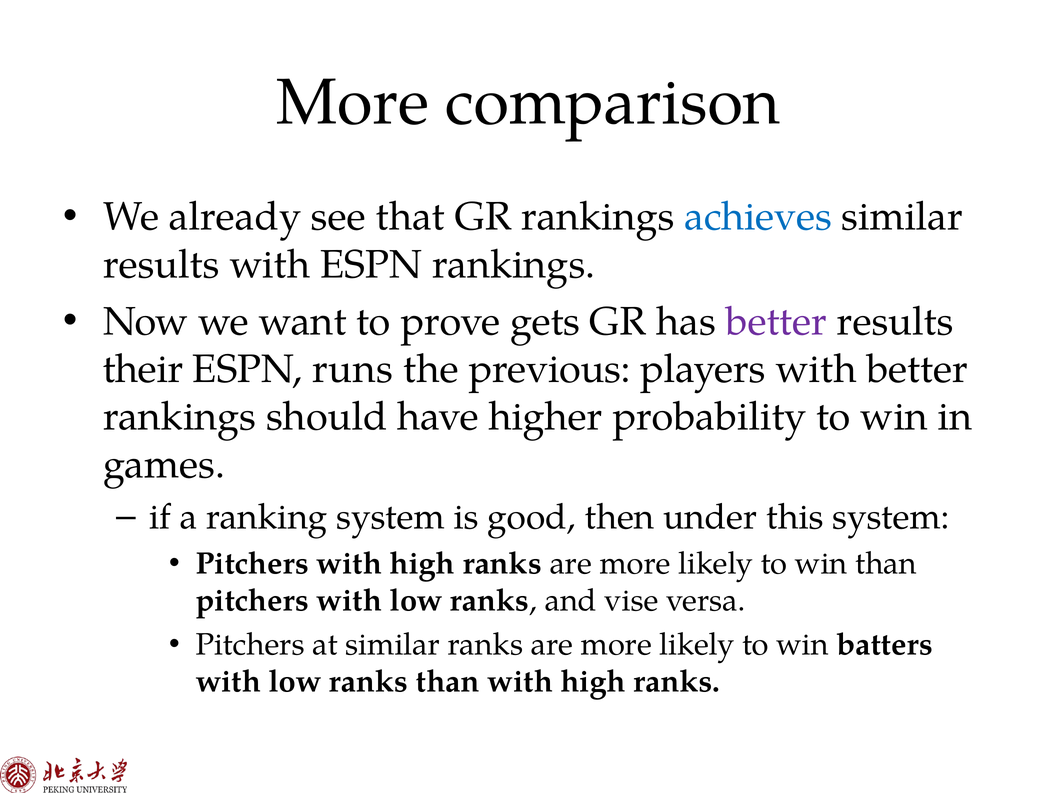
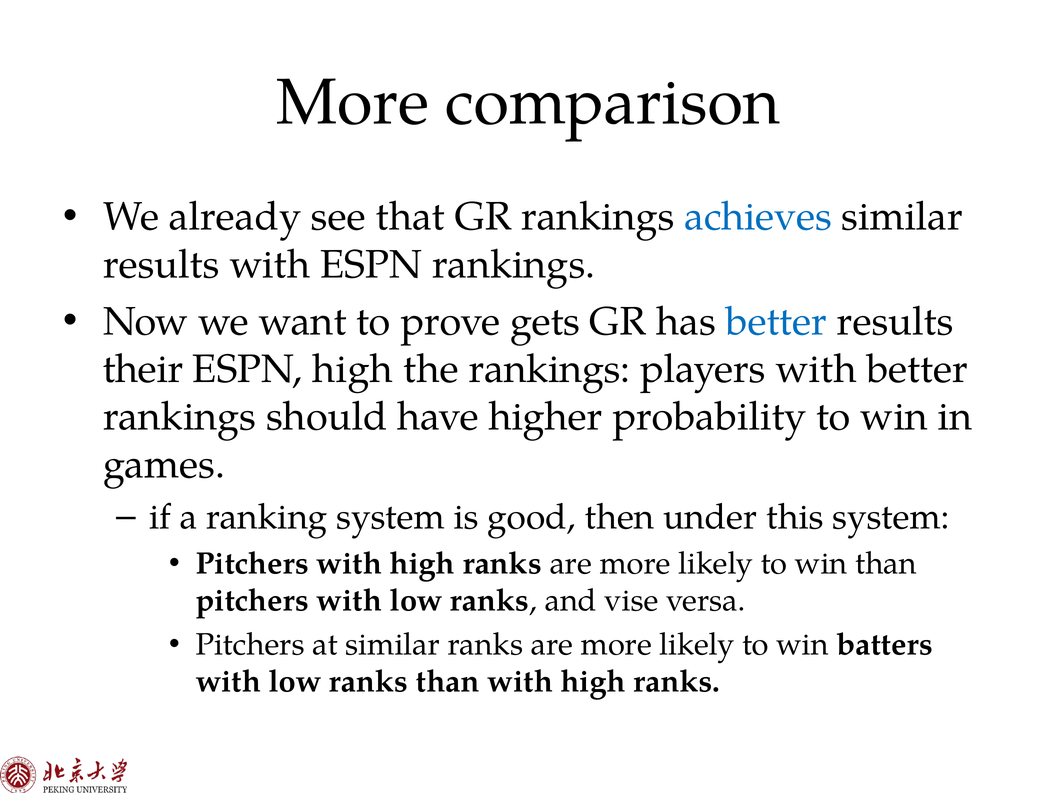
better colour: purple -> blue (776, 321)
ESPN runs: runs -> high (353, 369)
the previous: previous -> rankings (550, 369)
